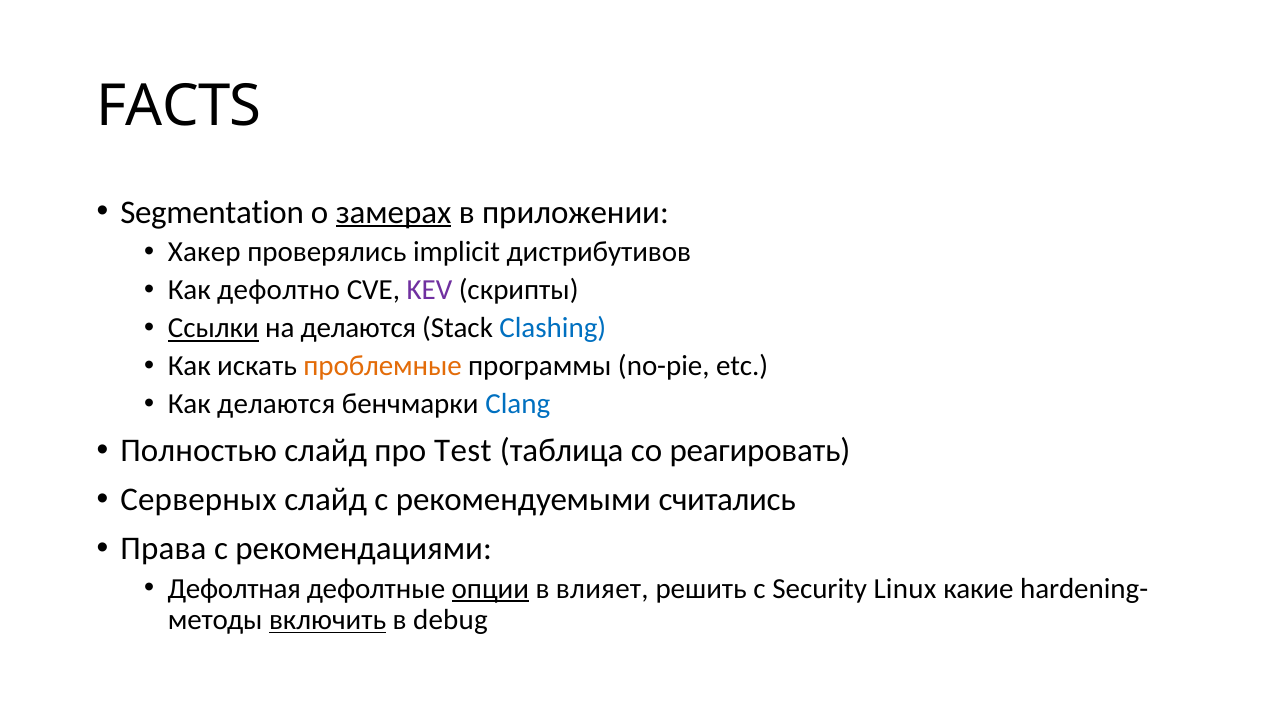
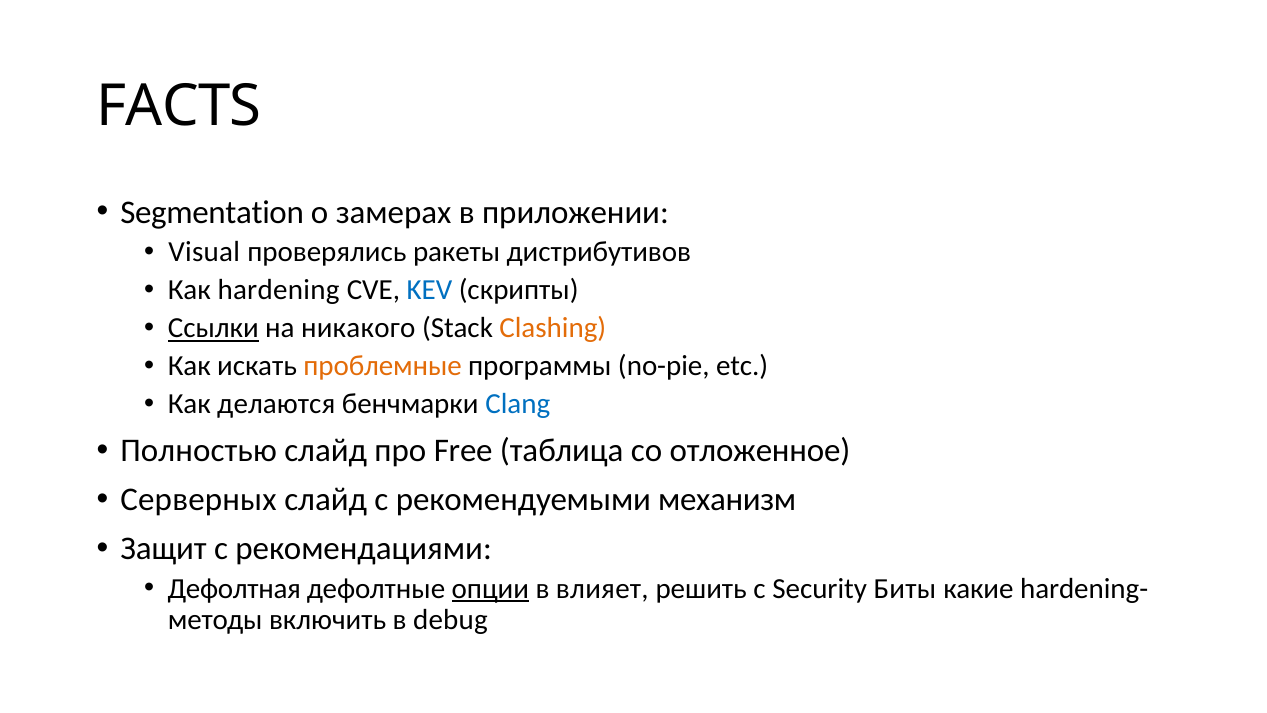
замерах underline: present -> none (394, 212)
Хакер: Хакер -> Visual (204, 252)
implicit: implicit -> ракеты (457, 252)
дефолтно: дефолтно -> hardening (279, 290)
KEV colour: purple -> blue (429, 290)
на делаются: делаются -> никакого (358, 328)
Clashing colour: blue -> orange (553, 328)
Test: Test -> Free (463, 451)
реагировать: реагировать -> отложенное (760, 451)
считались: считались -> механизм (727, 499)
Права: Права -> Защит (164, 548)
Linux: Linux -> Биты (905, 588)
включить underline: present -> none (328, 620)
